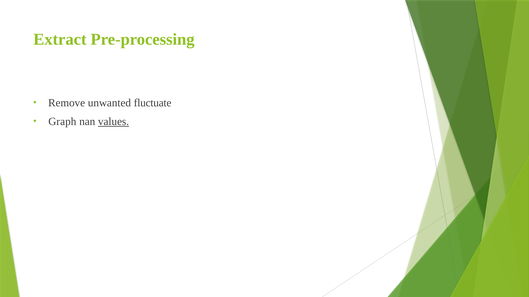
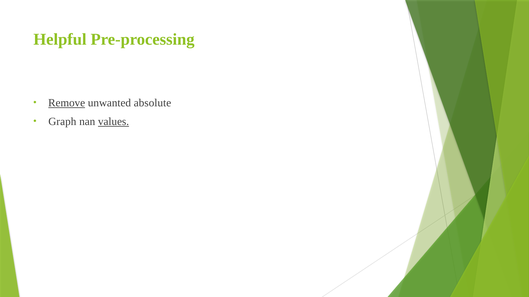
Extract: Extract -> Helpful (60, 40)
Remove underline: none -> present (67, 103)
fluctuate: fluctuate -> absolute (152, 103)
